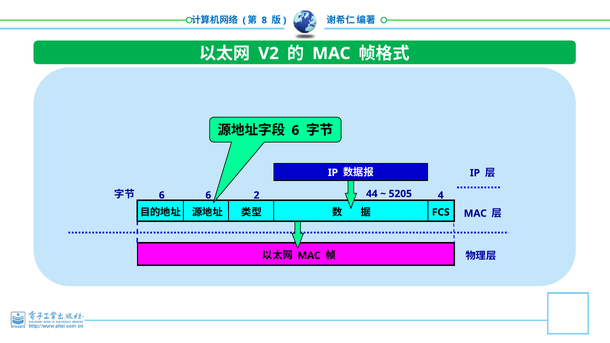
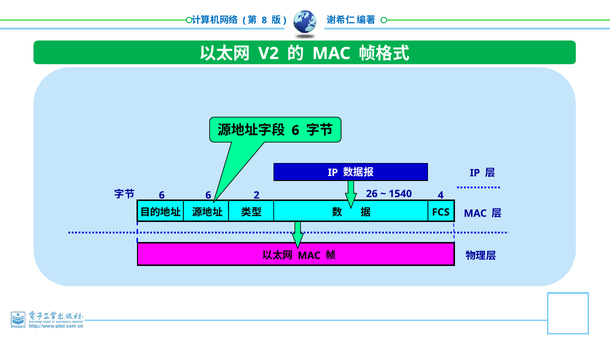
44: 44 -> 26 (372, 194)
5205: 5205 -> 1540 (400, 194)
